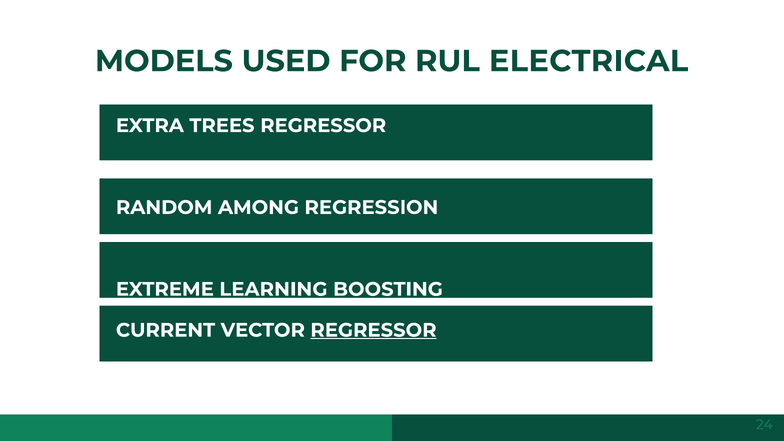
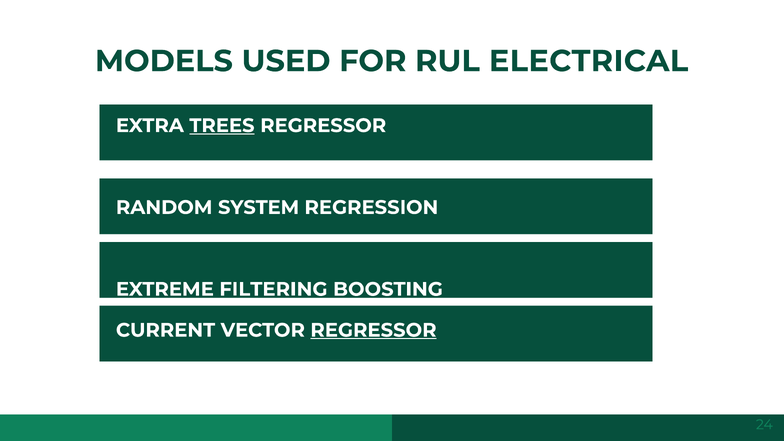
TREES underline: none -> present (222, 126)
AMONG: AMONG -> SYSTEM (259, 207)
LEARNING: LEARNING -> FILTERING (273, 289)
